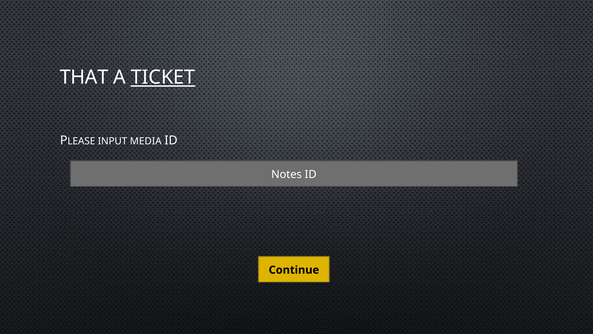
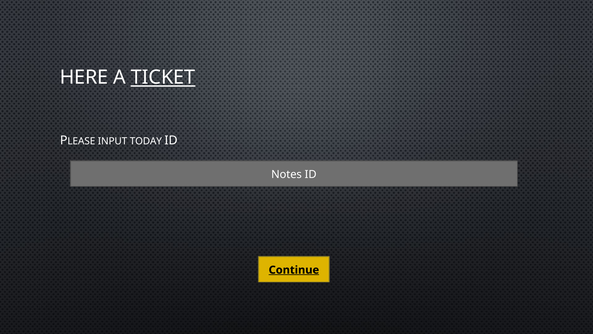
THAT: THAT -> HERE (84, 77)
MEDIA: MEDIA -> TODAY (146, 141)
Continue underline: none -> present (294, 270)
